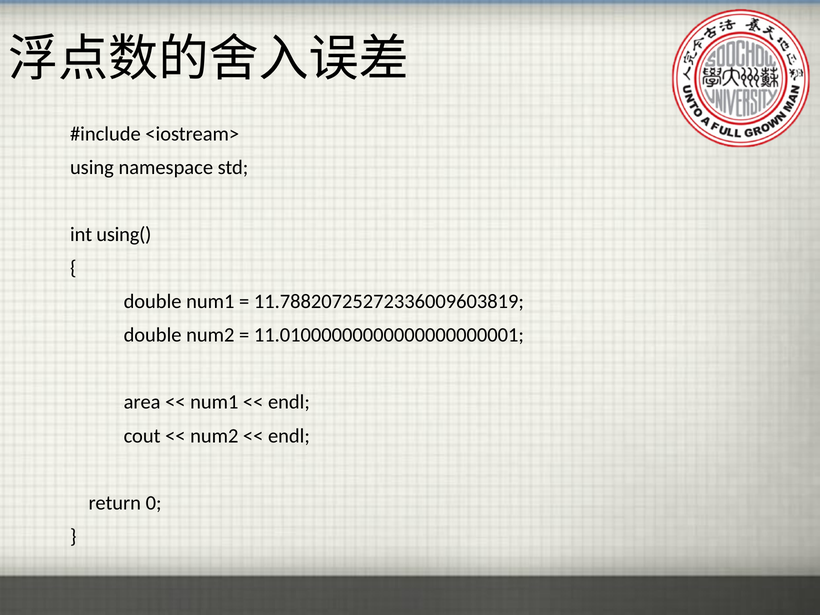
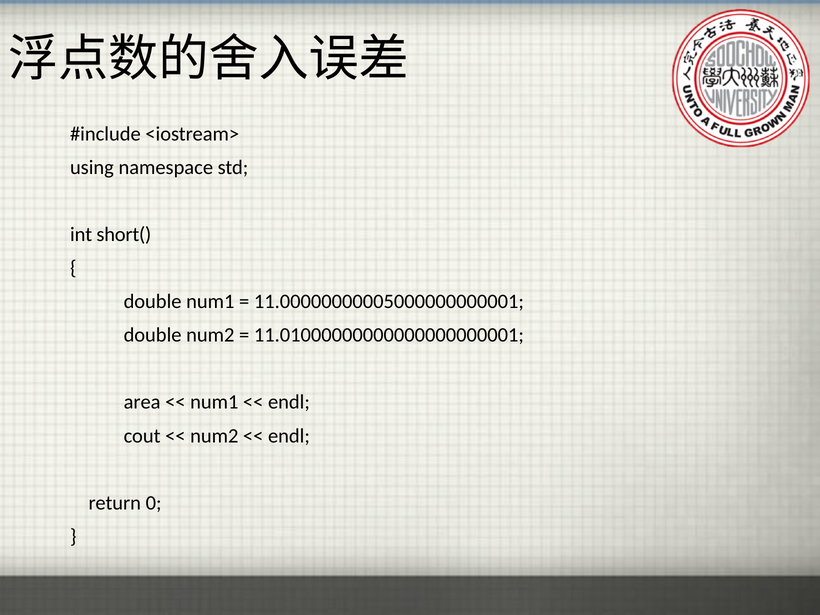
using(: using( -> short( (124, 235)
11.78820725272336009603819: 11.78820725272336009603819 -> 11.00000000005000000000001 (389, 302)
